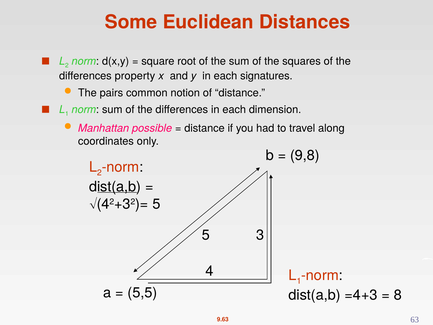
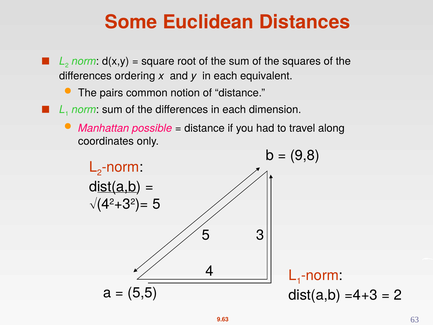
property: property -> ordering (135, 76)
signatures: signatures -> equivalent (266, 76)
8: 8 -> 2 (398, 295)
